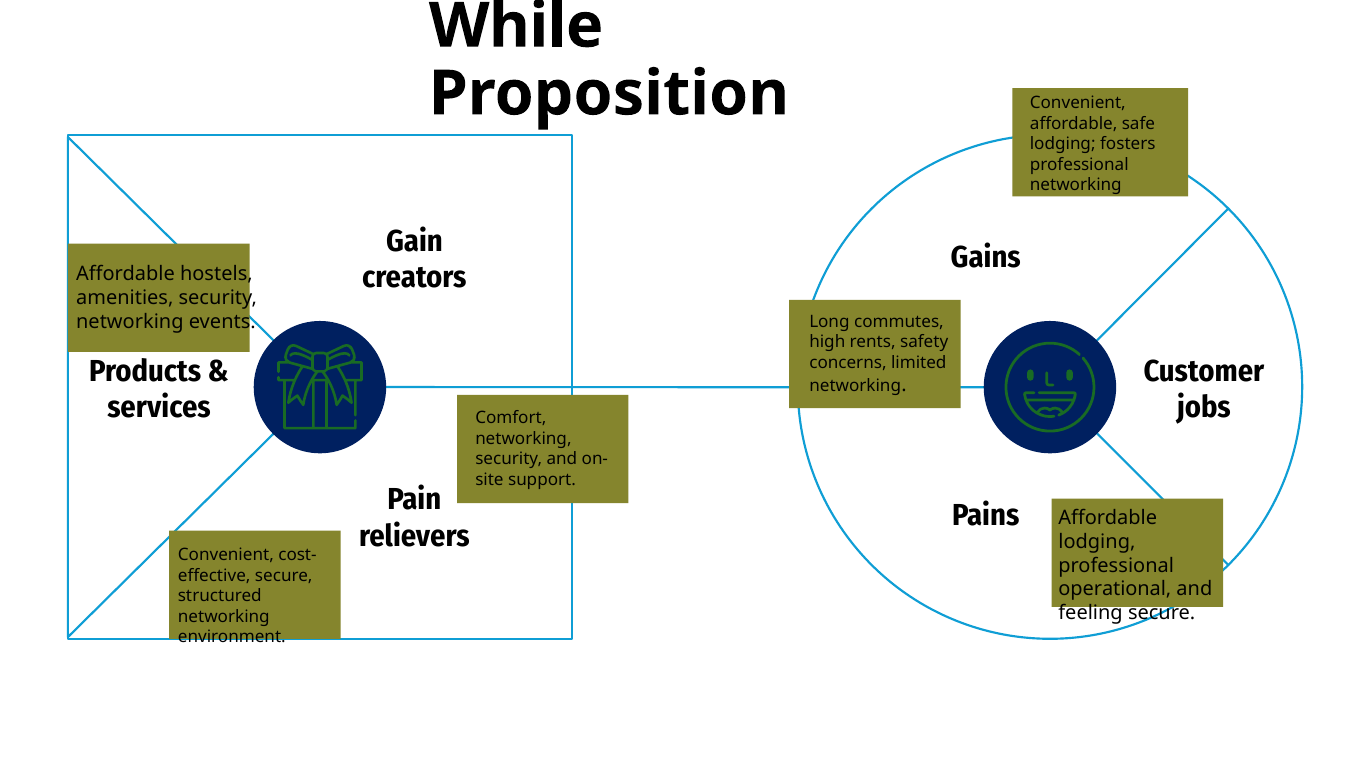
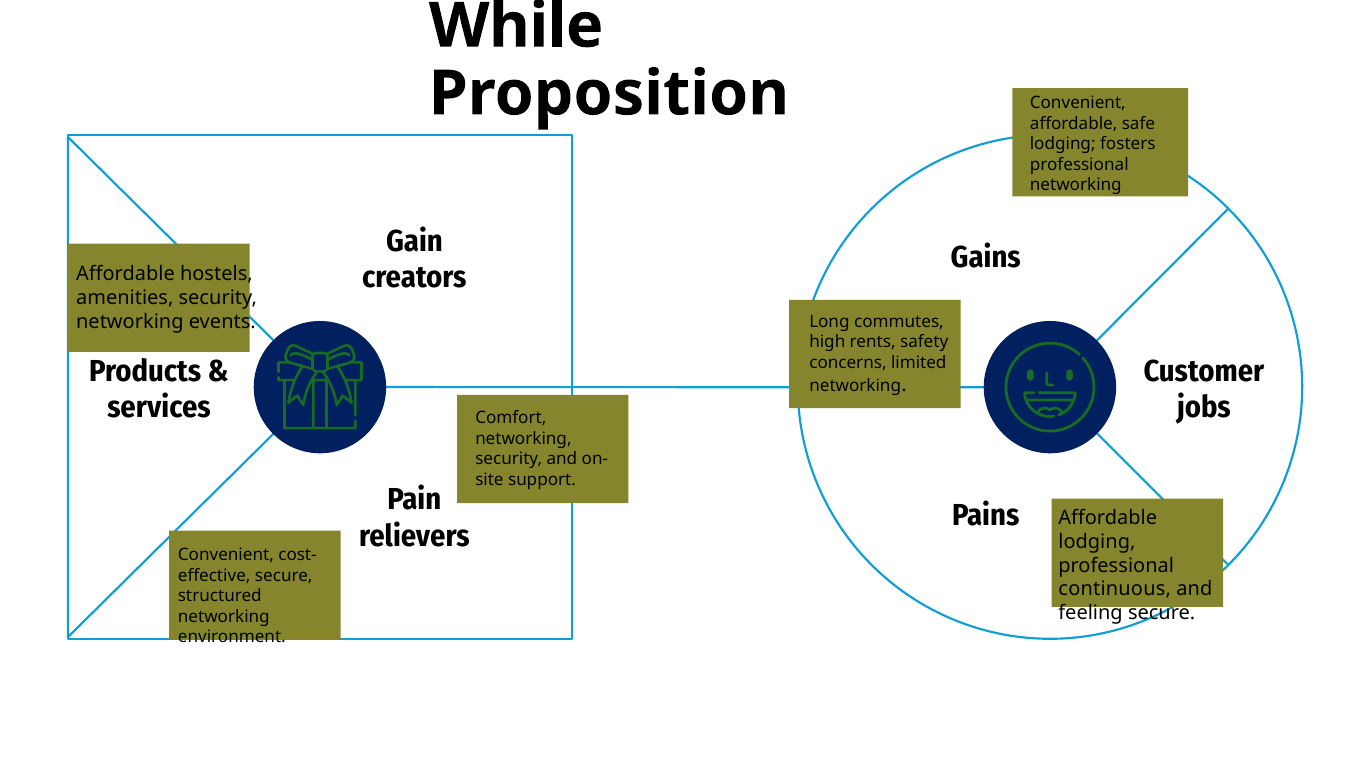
operational: operational -> continuous (1115, 590)
